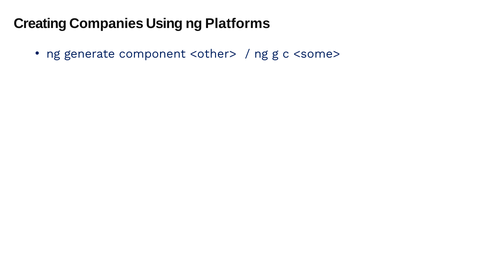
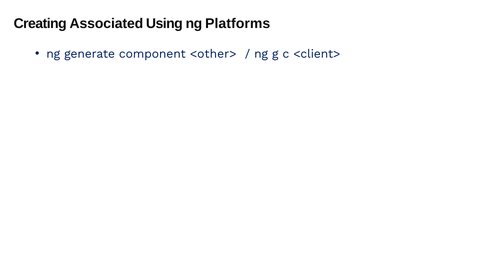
Companies: Companies -> Associated (106, 24)
<some>: <some> -> <client> (317, 54)
